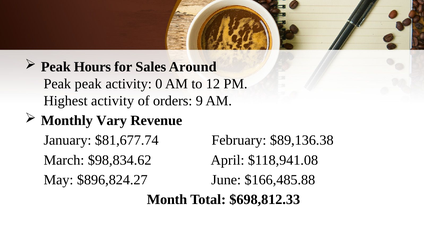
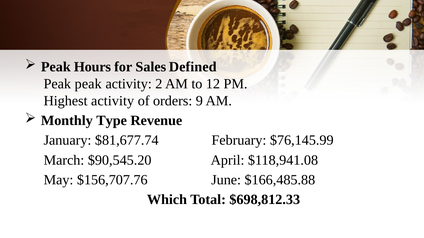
Around: Around -> Defined (193, 67)
0: 0 -> 2 (159, 84)
Vary: Vary -> Type (112, 121)
$89,136.38: $89,136.38 -> $76,145.99 (302, 141)
$98,834.62: $98,834.62 -> $90,545.20 (120, 160)
$896,824.27: $896,824.27 -> $156,707.76 (112, 180)
Month: Month -> Which (167, 200)
